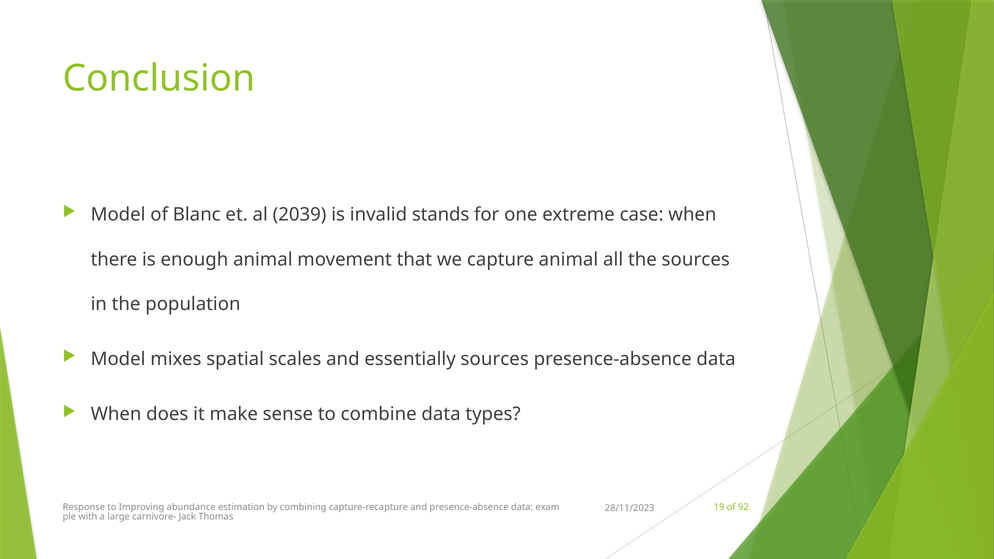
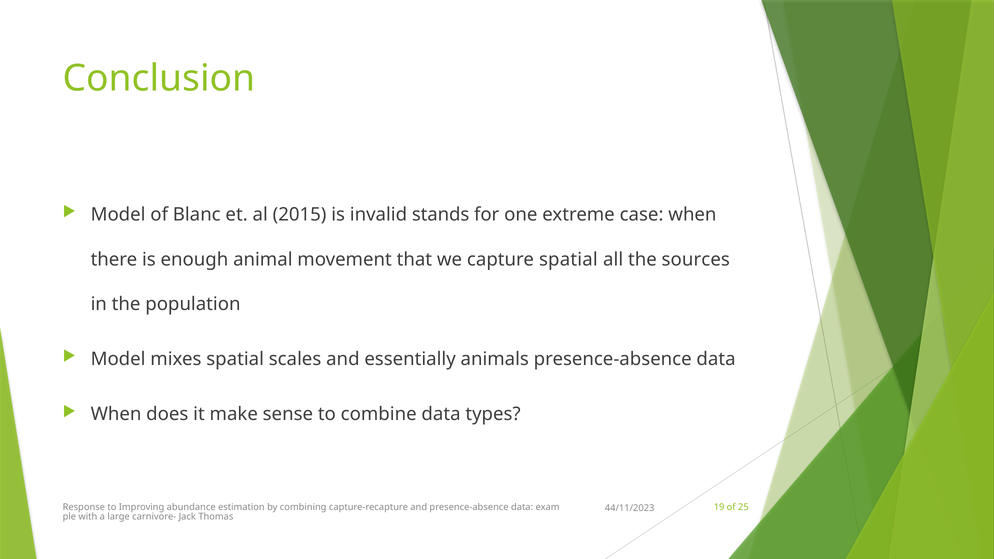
2039: 2039 -> 2015 (300, 215)
capture animal: animal -> spatial (568, 259)
essentially sources: sources -> animals (495, 359)
28/11/2023: 28/11/2023 -> 44/11/2023 (630, 508)
92: 92 -> 25 (743, 507)
